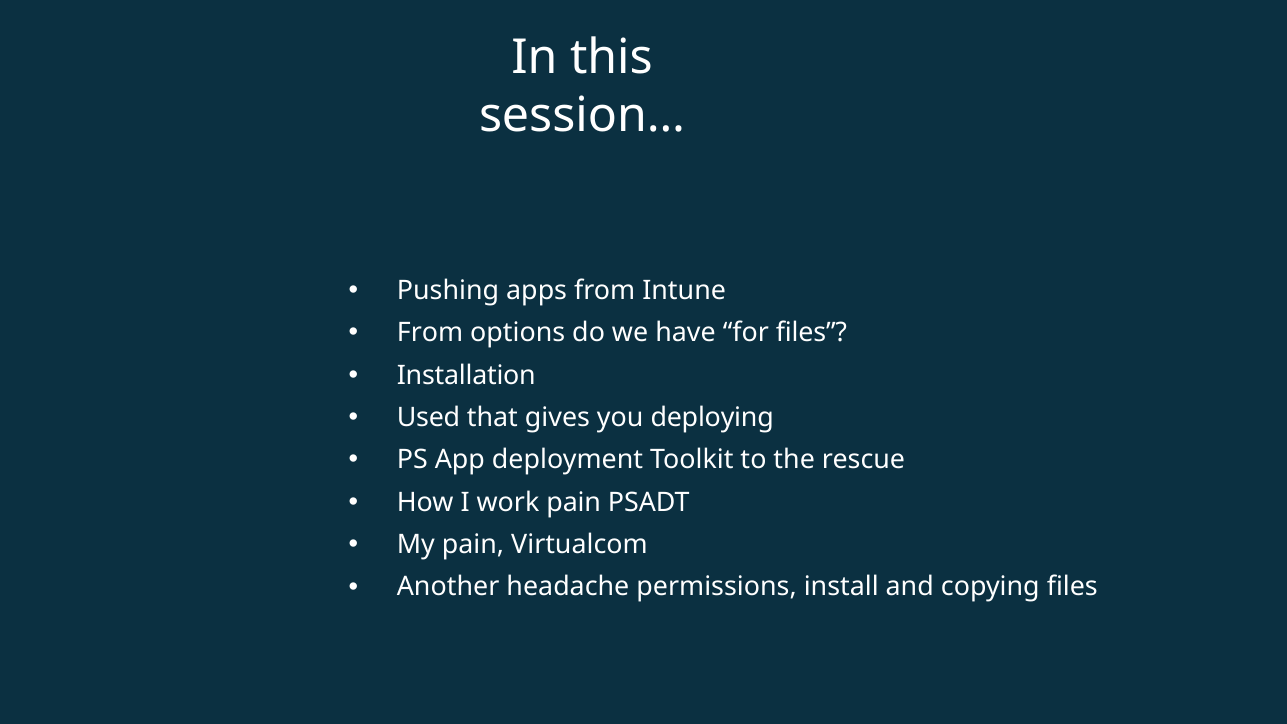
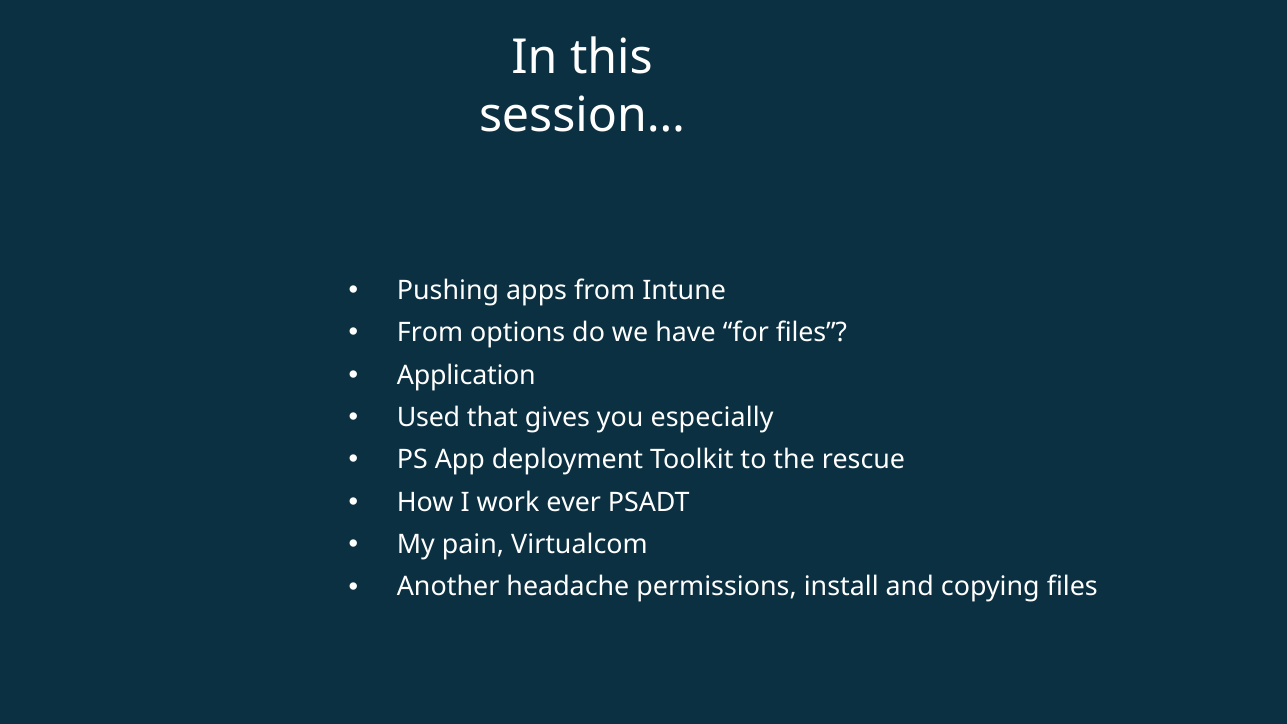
Installation: Installation -> Application (466, 375)
deploying: deploying -> especially (712, 418)
work pain: pain -> ever (574, 502)
